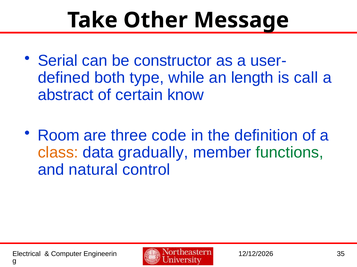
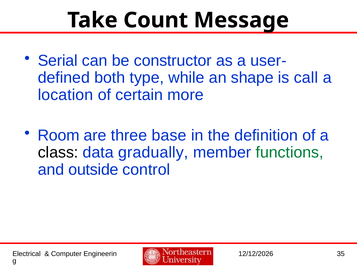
Other: Other -> Count (156, 20)
length: length -> shape (252, 78)
abstract: abstract -> location (66, 95)
know: know -> more (186, 95)
code: code -> base (169, 136)
class colour: orange -> black (58, 153)
natural: natural -> outside (93, 170)
